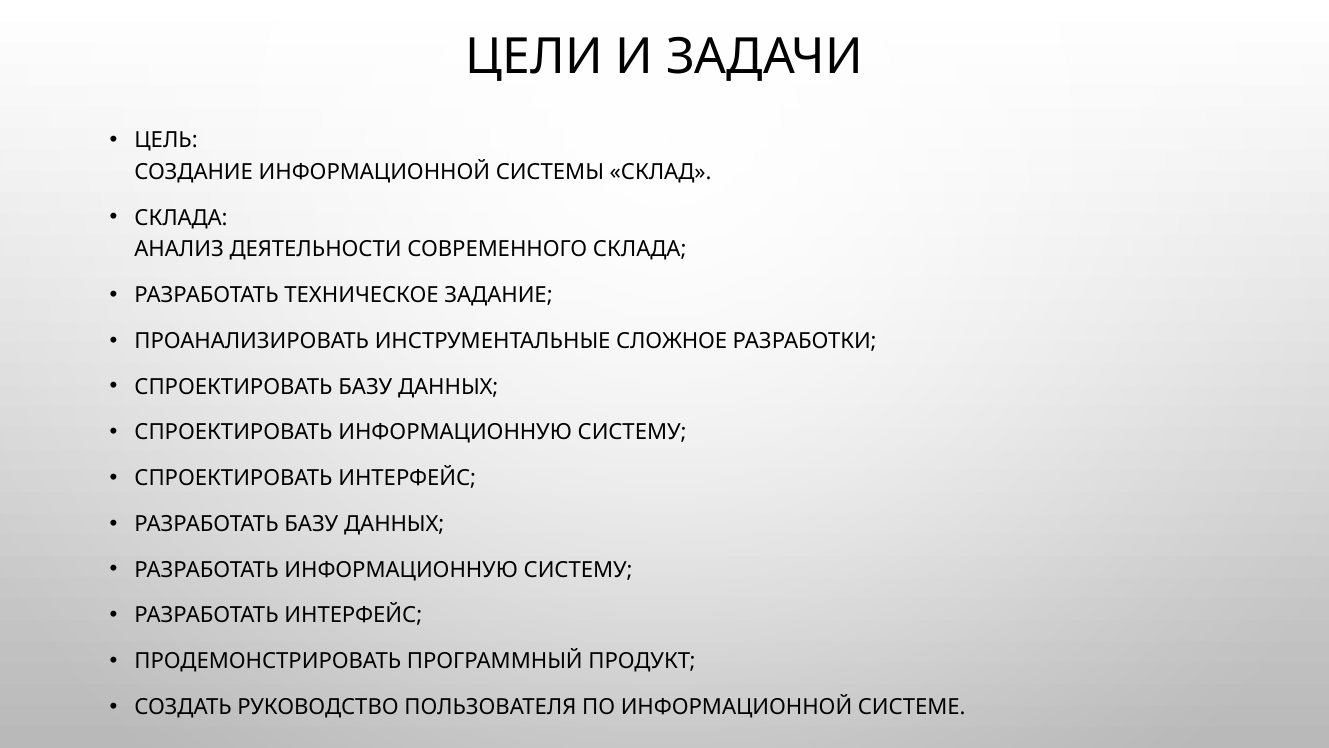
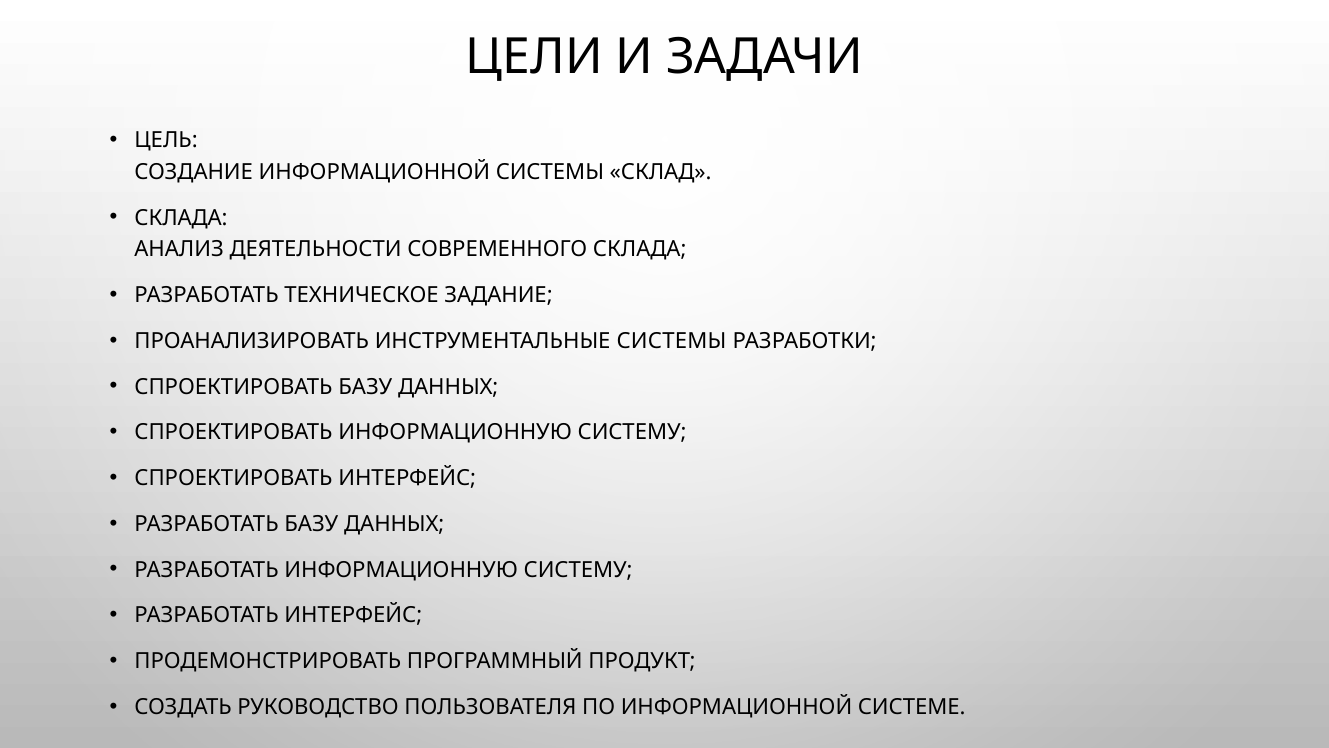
ИНСТРУМЕНТАЛЬНЫЕ СЛОЖНОЕ: СЛОЖНОЕ -> СИСТЕМЫ (671, 341)
